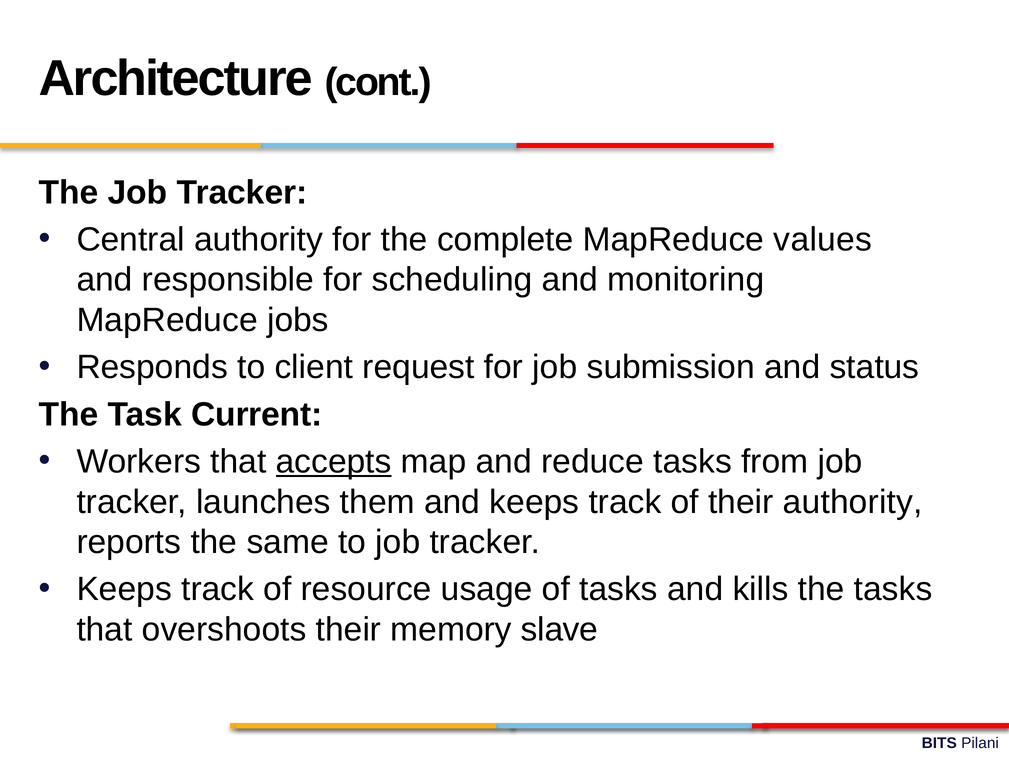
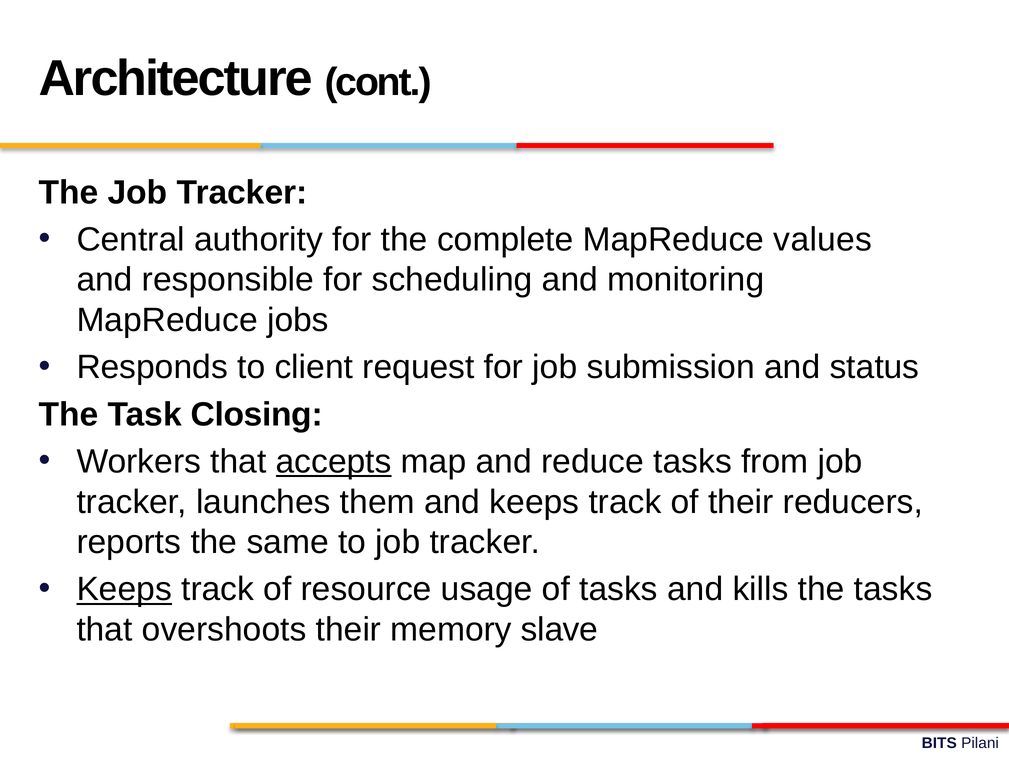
Current: Current -> Closing (257, 414)
their authority: authority -> reducers (853, 502)
Keeps underline: none -> present (124, 589)
